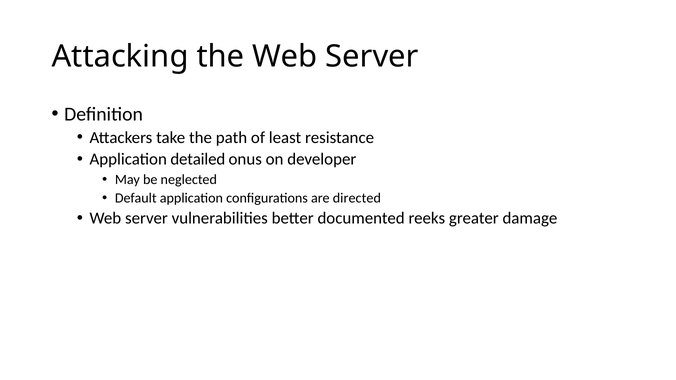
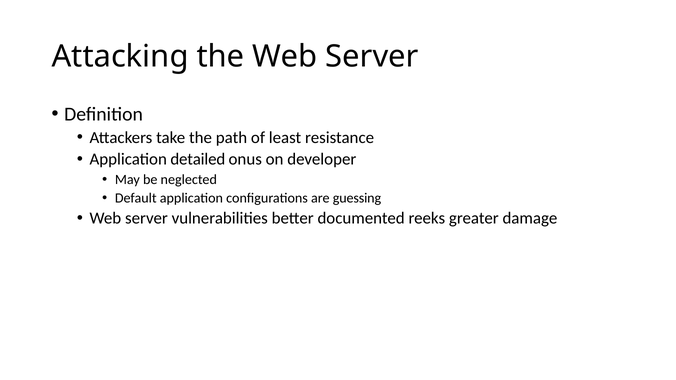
directed: directed -> guessing (357, 198)
